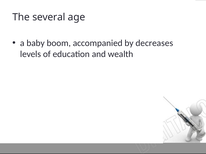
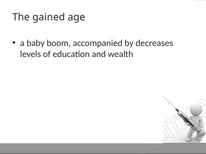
several: several -> gained (49, 17)
